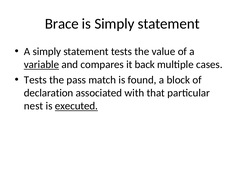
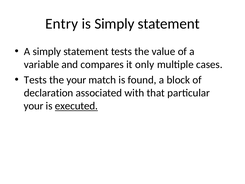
Brace: Brace -> Entry (62, 24)
variable underline: present -> none (41, 64)
back: back -> only (145, 64)
the pass: pass -> your (76, 80)
nest: nest -> your (34, 106)
